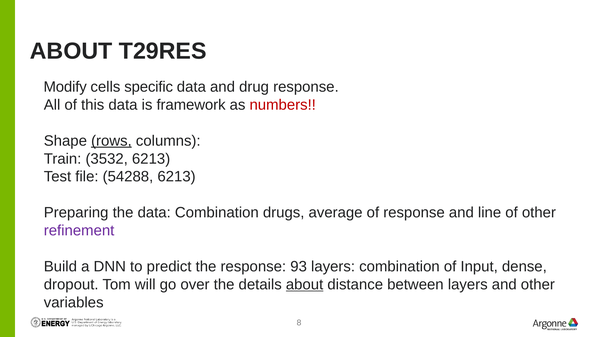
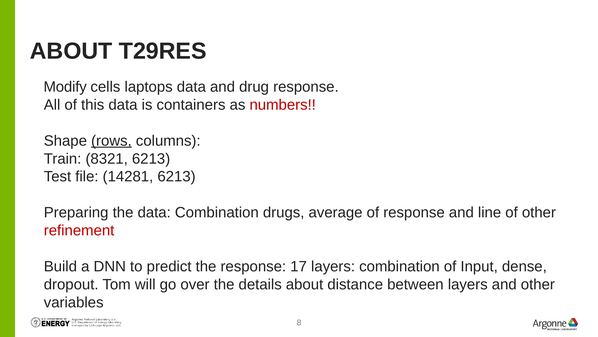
specific: specific -> laptops (149, 87)
framework: framework -> containers (191, 105)
3532: 3532 -> 8321 (107, 158)
54288: 54288 -> 14281 (128, 176)
refinement colour: purple -> red (79, 230)
93: 93 -> 17 (299, 266)
about underline: present -> none (305, 284)
